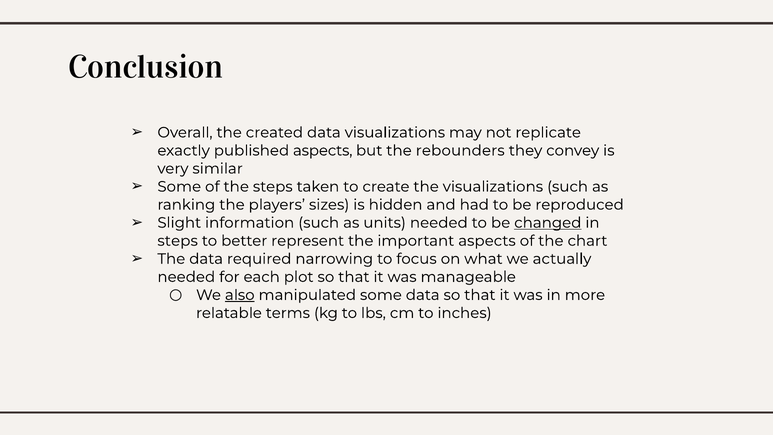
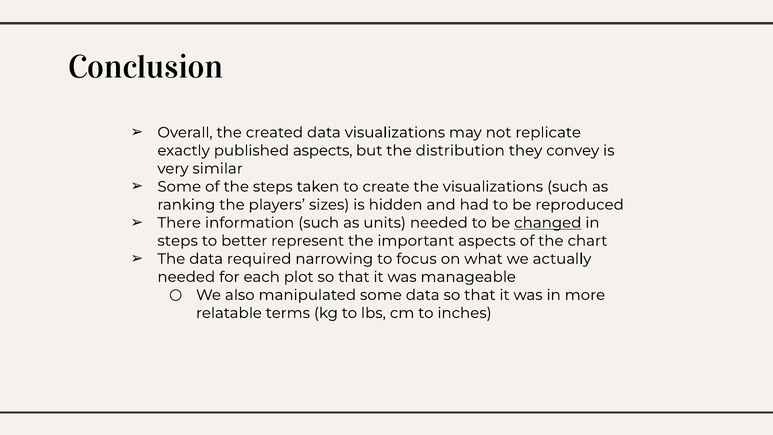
rebounders: rebounders -> distribution (460, 150)
Slight: Slight -> There (179, 223)
also underline: present -> none (240, 295)
